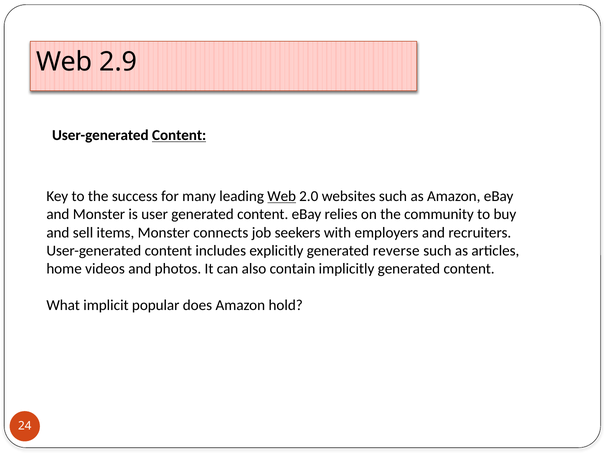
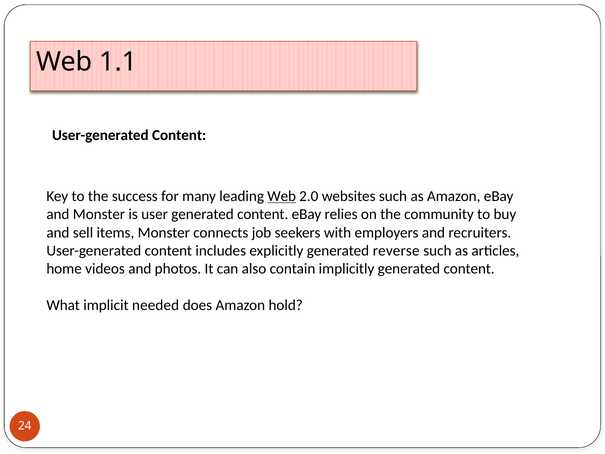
2.9: 2.9 -> 1.1 (118, 62)
Content underline: present -> none (179, 135)
popular: popular -> needed (156, 305)
